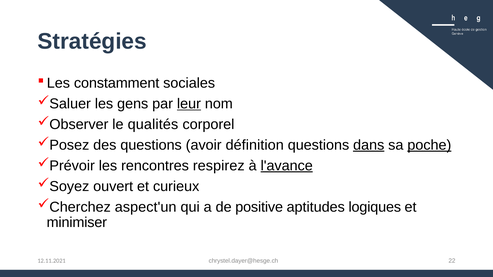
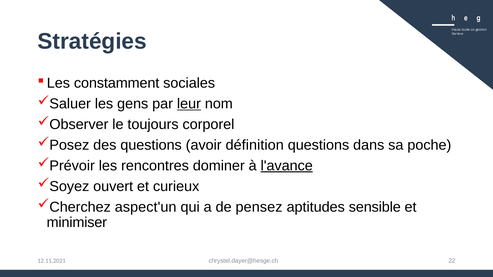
qualités: qualités -> toujours (153, 125)
dans underline: present -> none (369, 145)
poche underline: present -> none (429, 145)
respirez: respirez -> dominer (219, 166)
positive: positive -> pensez (259, 207)
logiques: logiques -> sensible (375, 207)
